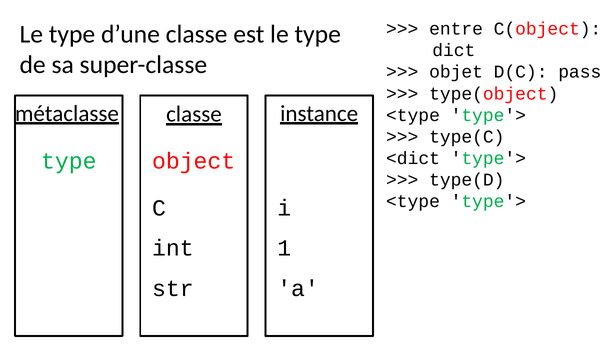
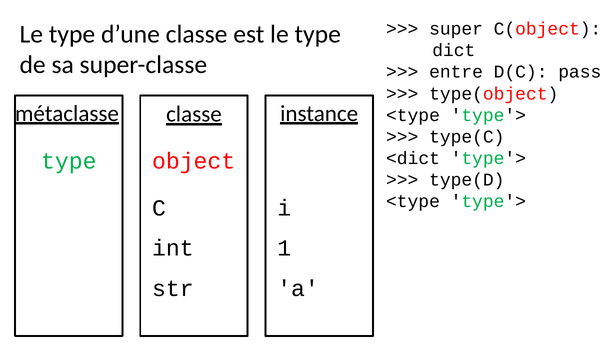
entre: entre -> super (456, 29)
objet: objet -> entre (456, 72)
